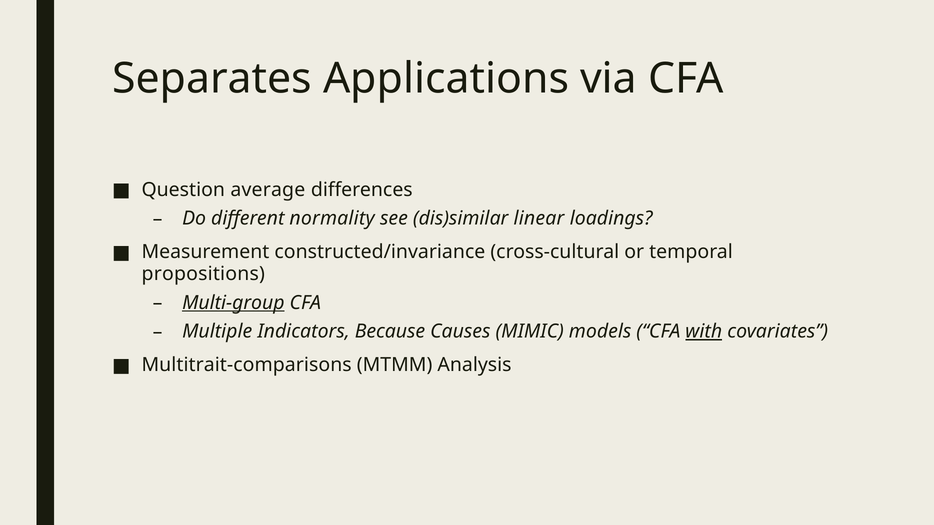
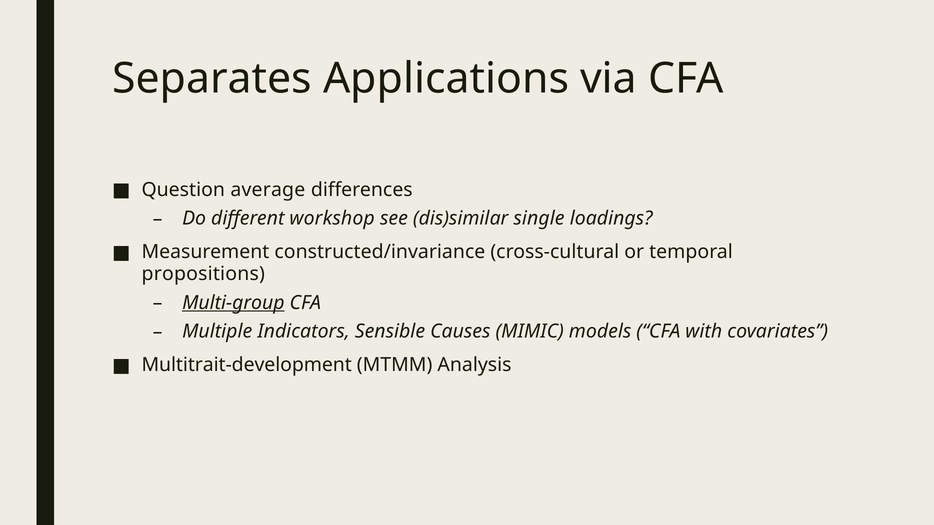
normality: normality -> workshop (332, 219)
linear: linear -> single (539, 219)
Because: Because -> Sensible (390, 332)
with underline: present -> none (704, 332)
Multitrait-comparisons: Multitrait-comparisons -> Multitrait-development (247, 365)
